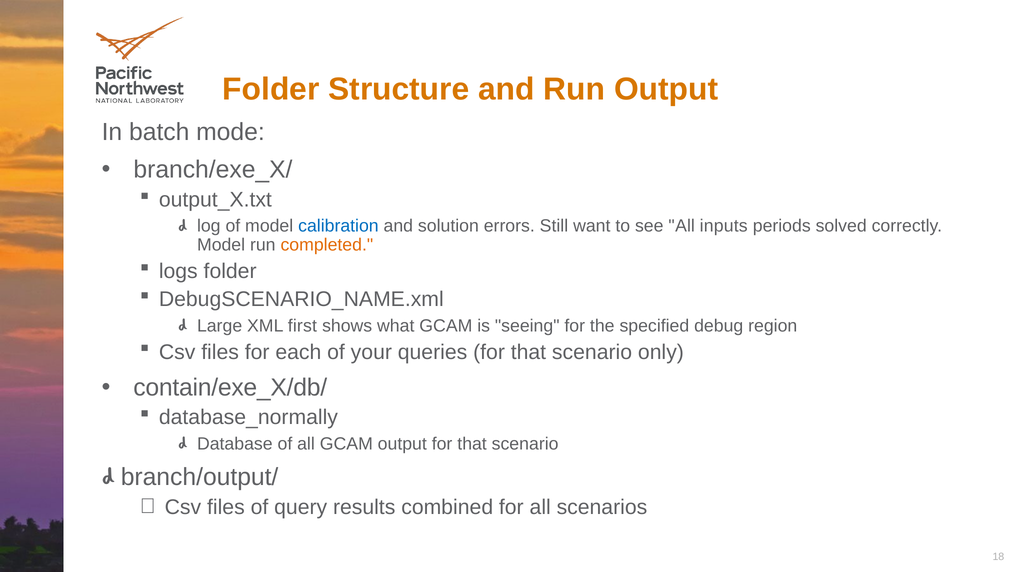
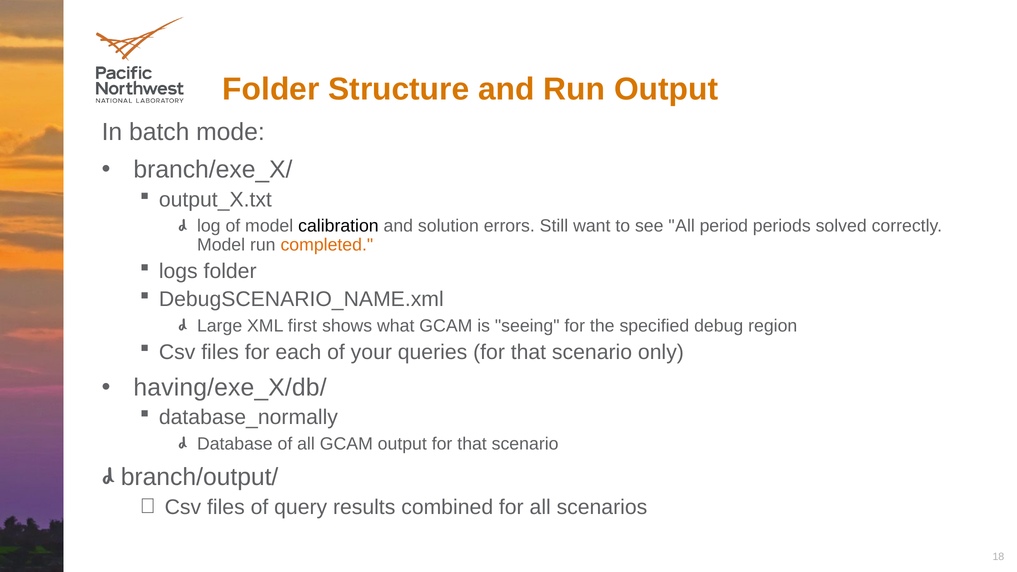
calibration colour: blue -> black (338, 226)
inputs: inputs -> period (724, 226)
contain/exe_X/db/: contain/exe_X/db/ -> having/exe_X/db/ (230, 387)
